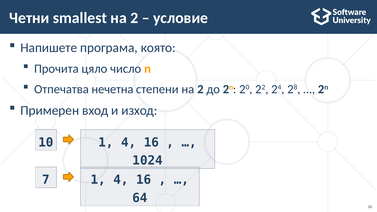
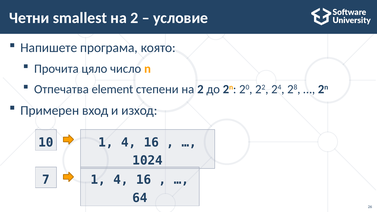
нечетна: нечетна -> element (112, 89)
